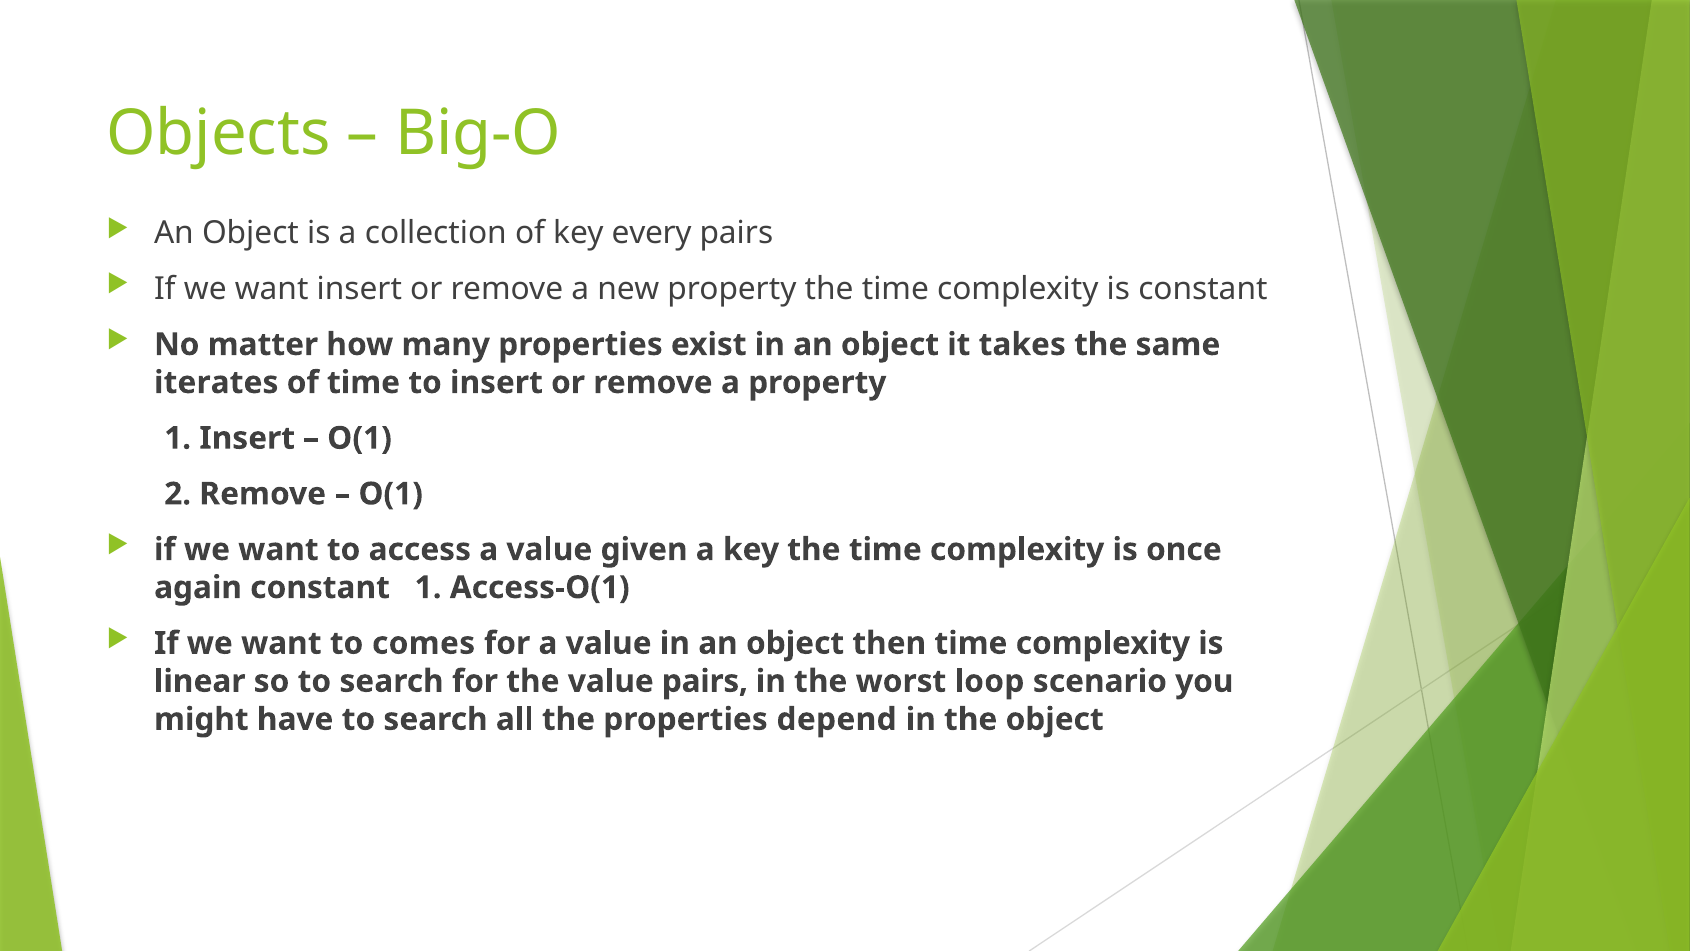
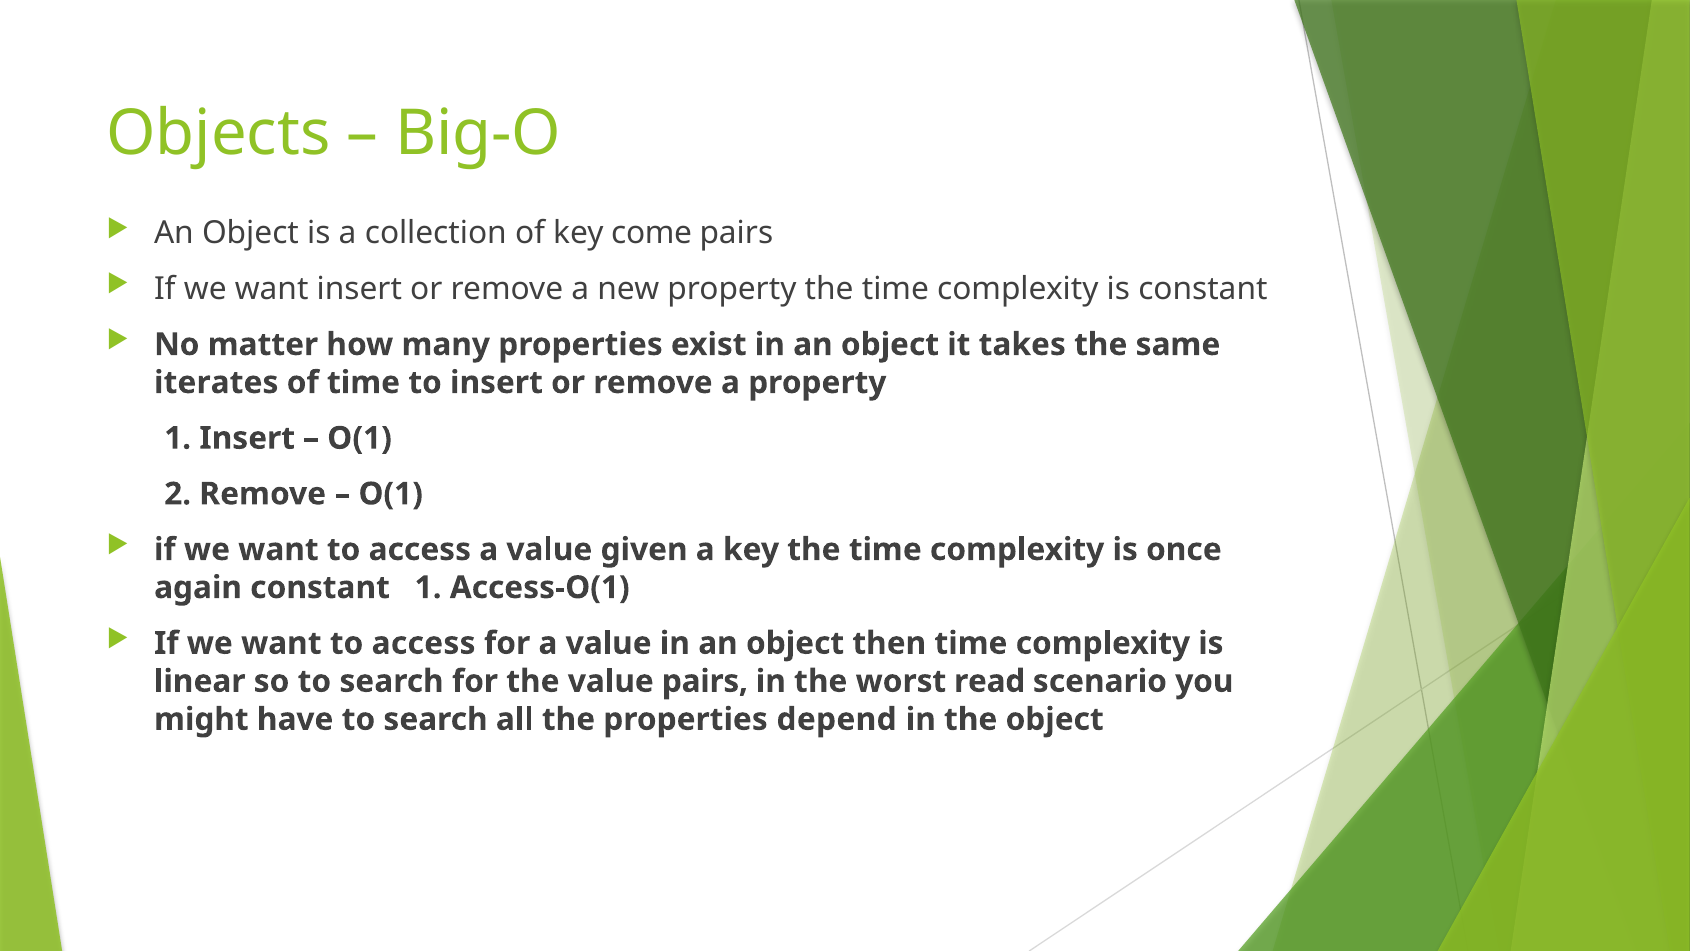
every: every -> come (652, 233)
comes: comes -> access (424, 643)
loop: loop -> read (990, 681)
